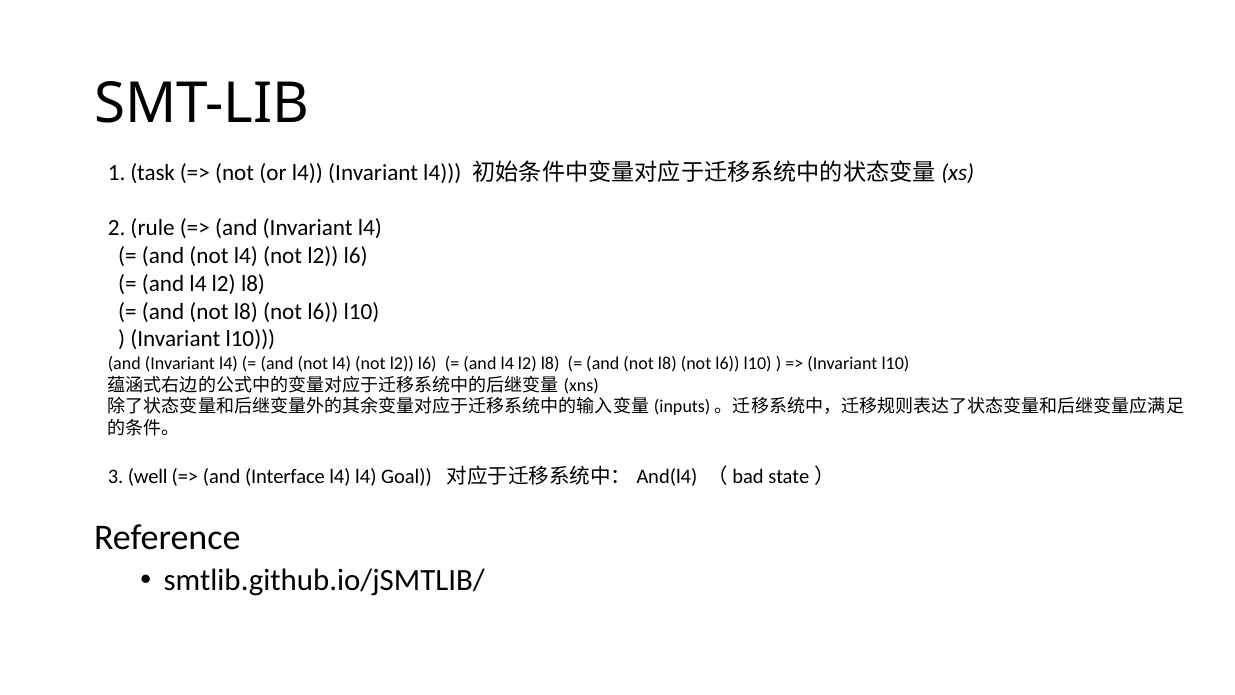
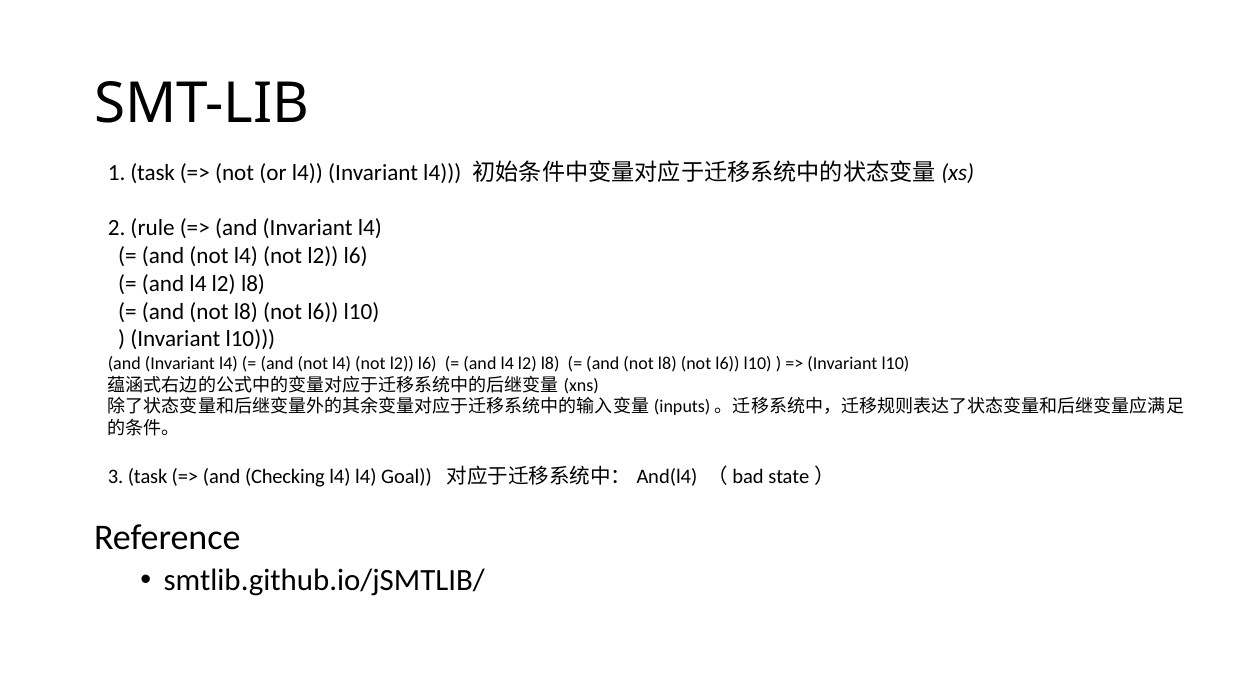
3 well: well -> task (148, 476)
Interface: Interface -> Checking (285, 476)
